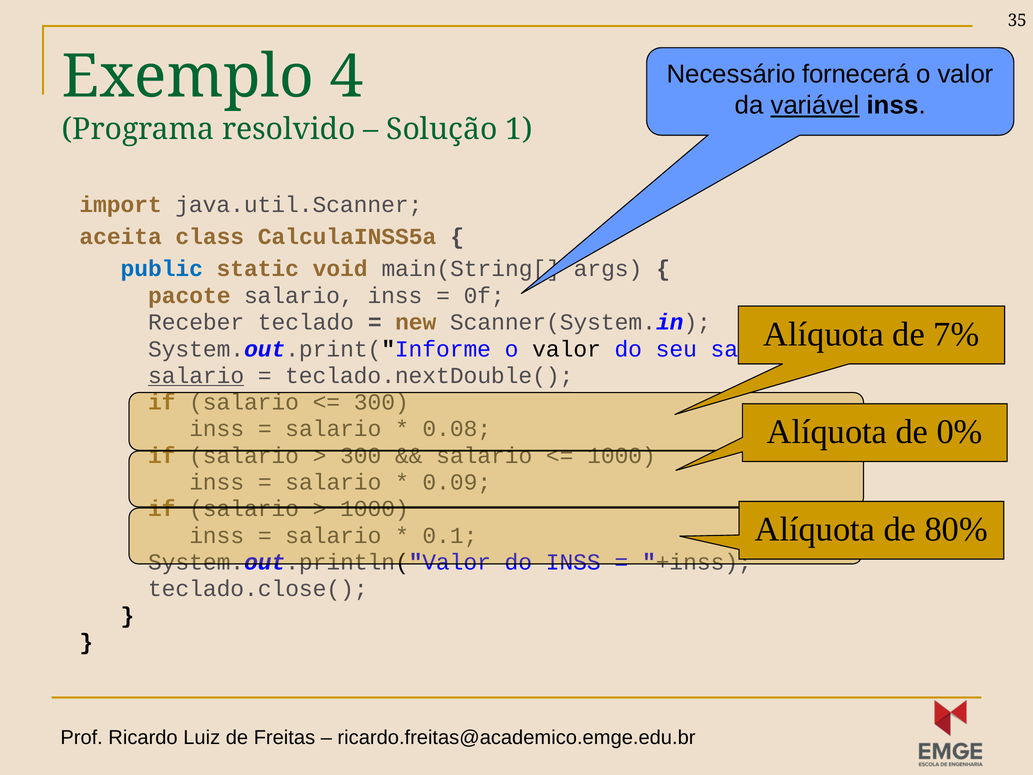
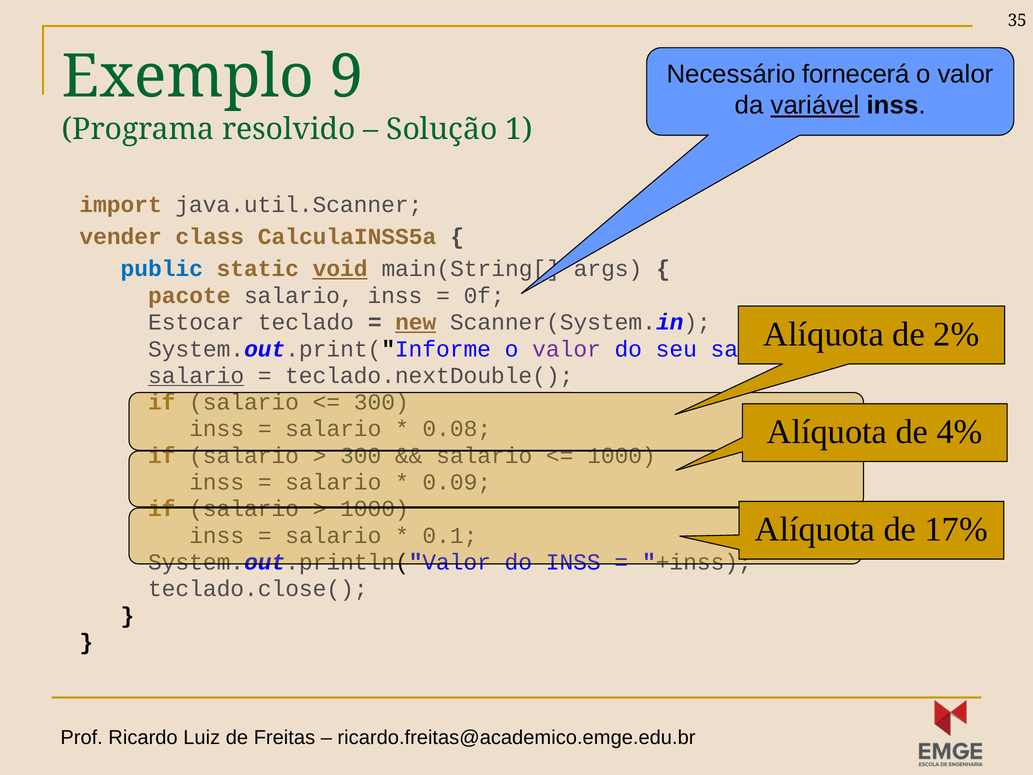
4: 4 -> 9 (346, 77)
aceita: aceita -> vender (121, 237)
void underline: none -> present (340, 269)
Receber: Receber -> Estocar (196, 322)
new underline: none -> present (416, 322)
7%: 7% -> 2% (956, 334)
valor colour: black -> purple (567, 349)
0%: 0% -> 4% (960, 432)
80%: 80% -> 17% (956, 529)
